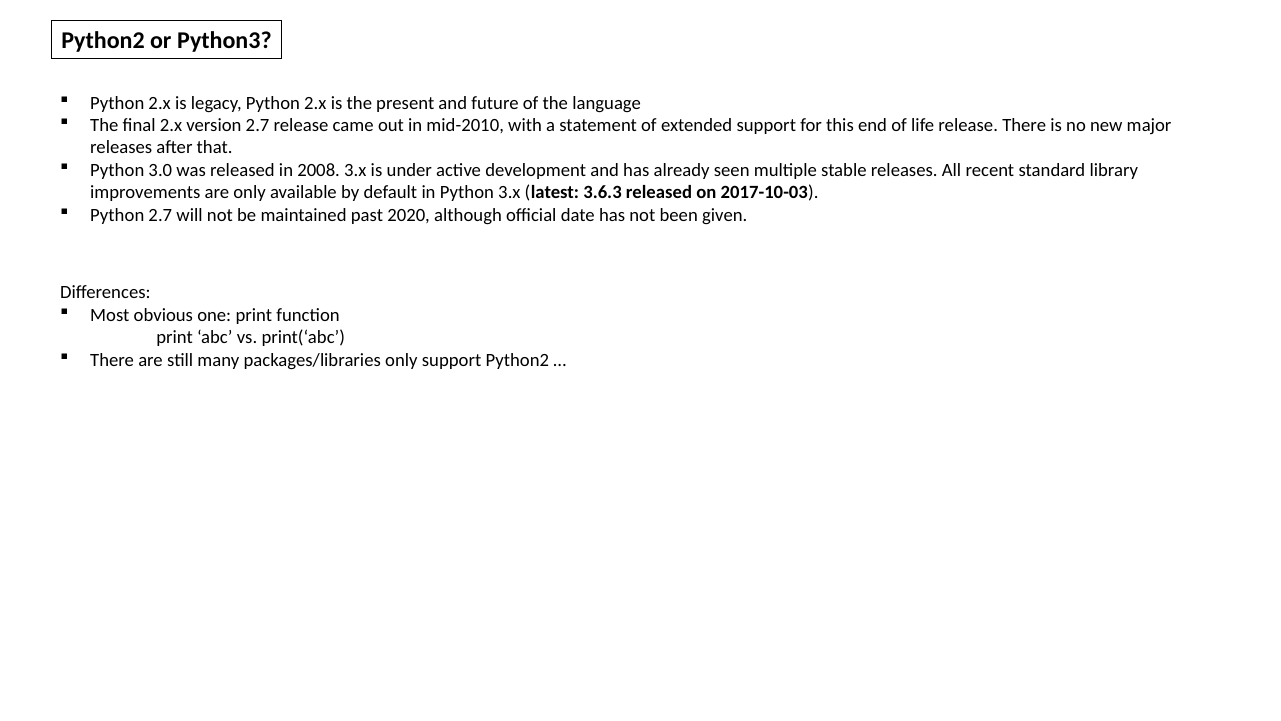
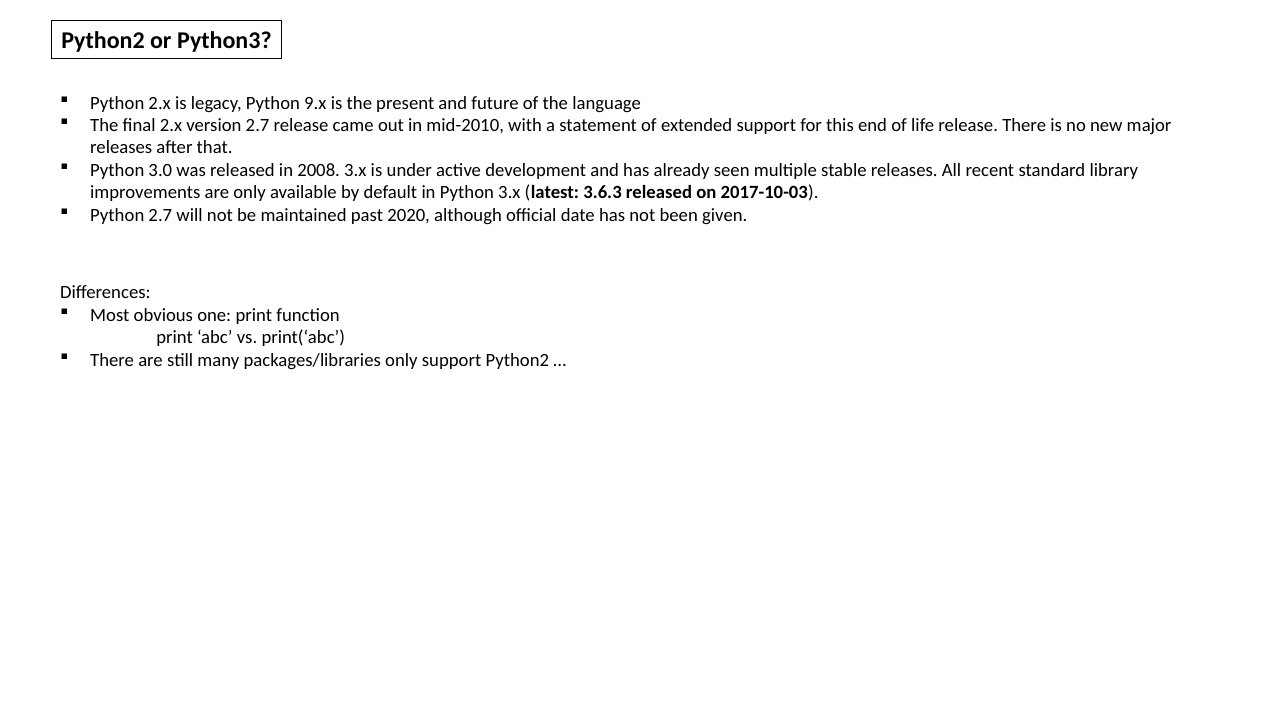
legacy Python 2.x: 2.x -> 9.x (315, 103)
